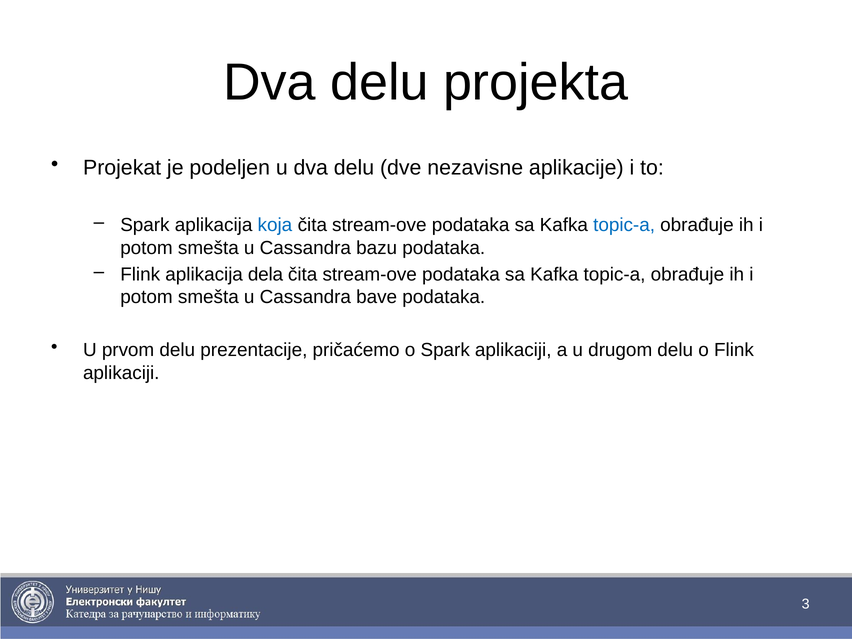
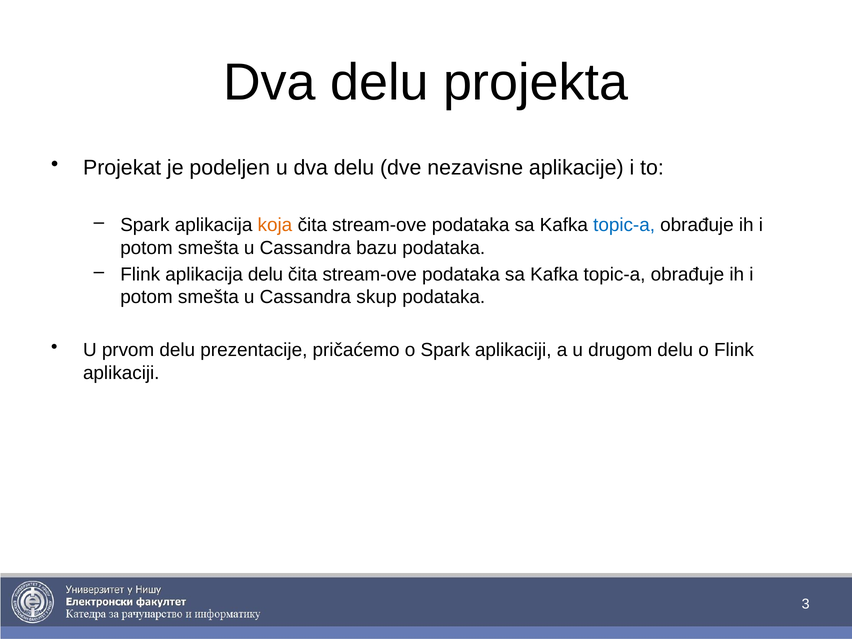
koja colour: blue -> orange (275, 225)
aplikacija dela: dela -> delu (266, 274)
bave: bave -> skup (377, 297)
